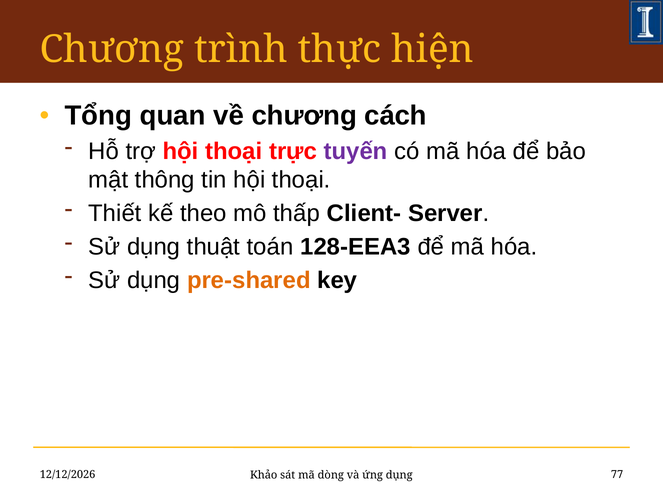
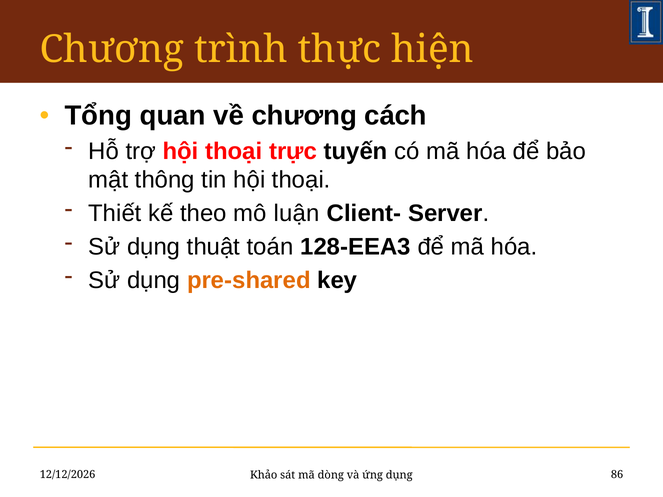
tuyến colour: purple -> black (356, 151)
thấp: thấp -> luận (296, 213)
77: 77 -> 86 (617, 475)
